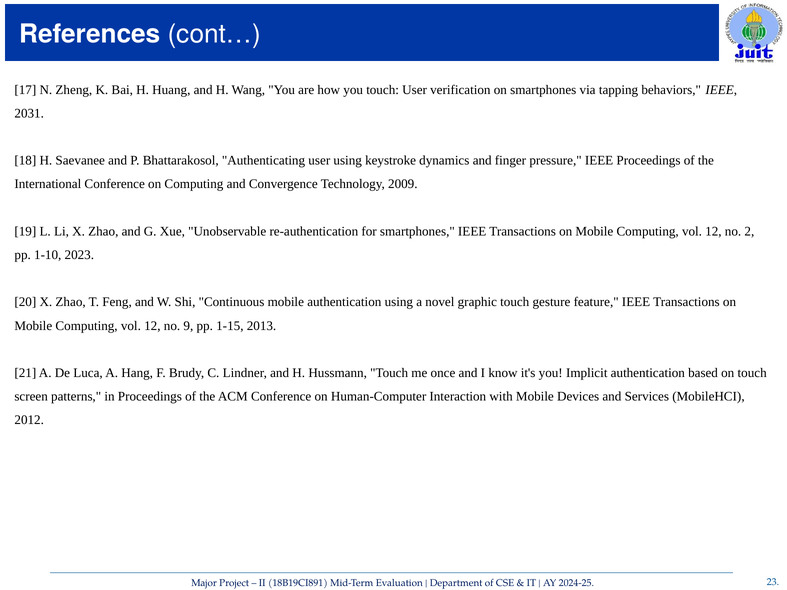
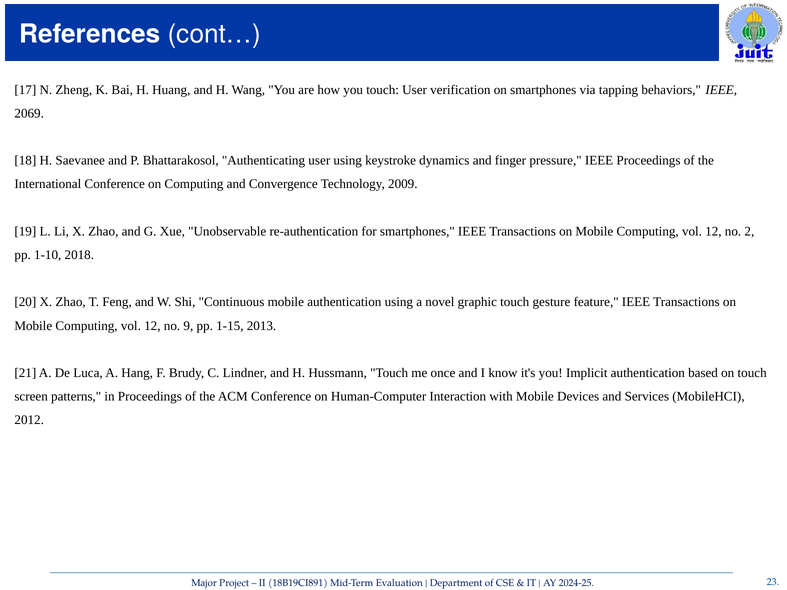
2031: 2031 -> 2069 (29, 113)
2023: 2023 -> 2018 (79, 255)
